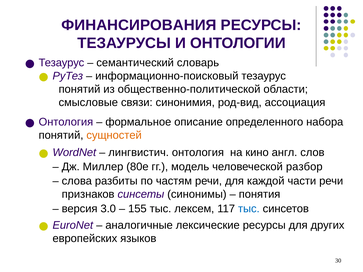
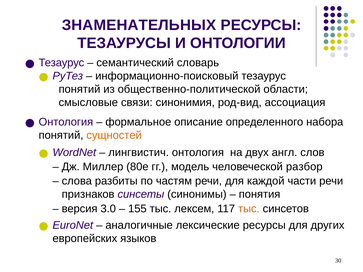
ФИНАНСИРОВАНИЯ: ФИНАНСИРОВАНИЯ -> ЗНАМЕНАТЕЛЬНЫХ (139, 25)
кино: кино -> двух (257, 153)
тыс colour: blue -> orange (249, 209)
